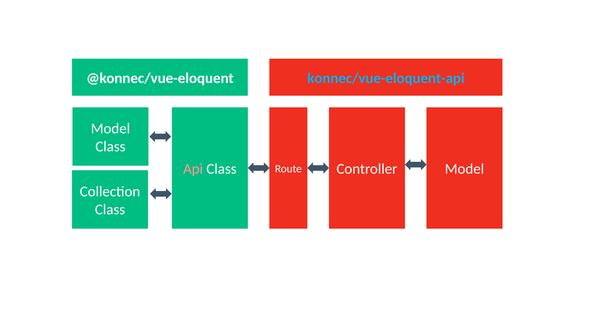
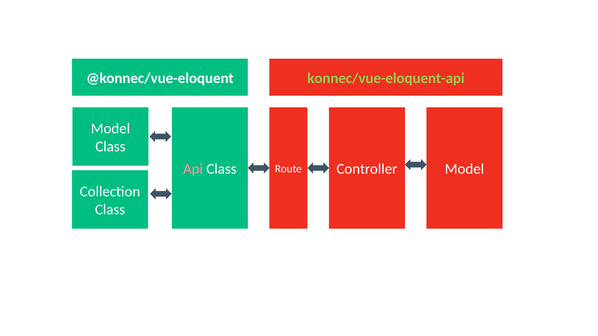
konnec/vue-eloquent-api colour: light blue -> light green (386, 78)
